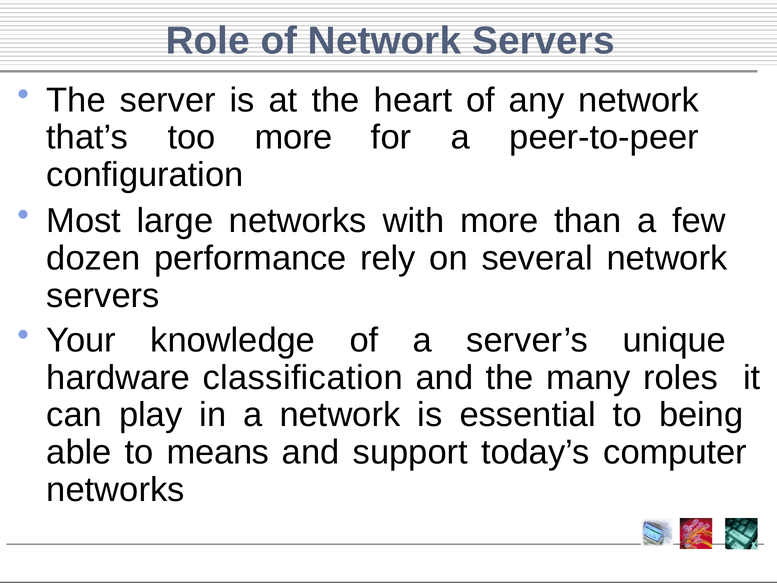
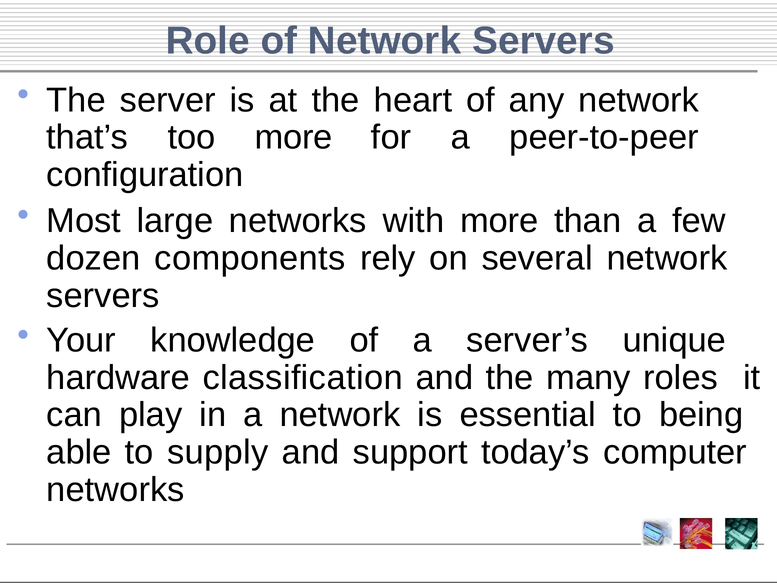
performance: performance -> components (250, 258)
means: means -> supply (218, 452)
